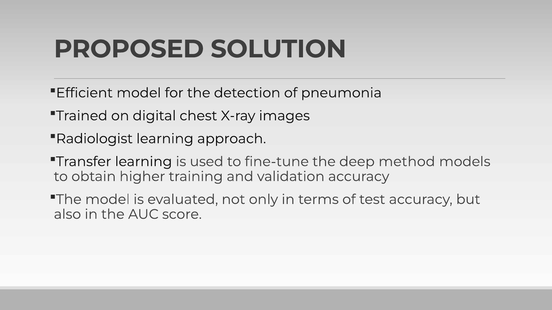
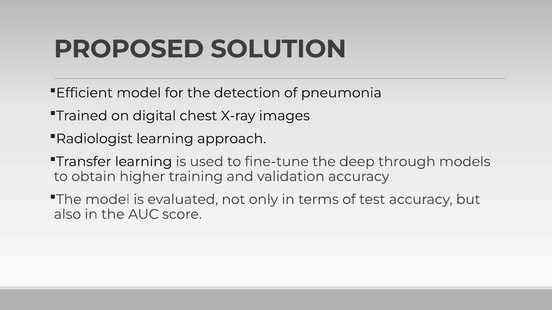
method: method -> through (407, 162)
